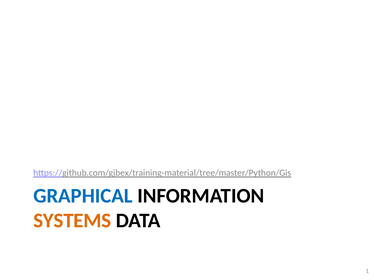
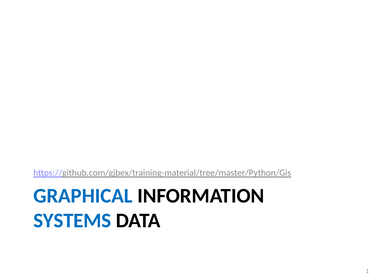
SYSTEMS colour: orange -> blue (72, 221)
